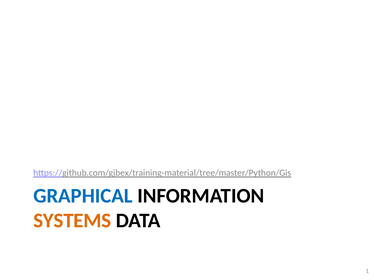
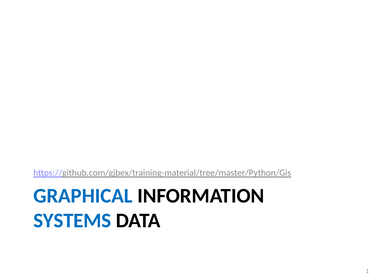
SYSTEMS colour: orange -> blue (72, 221)
